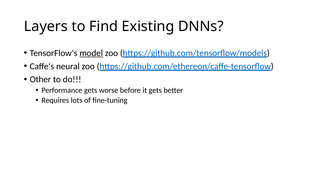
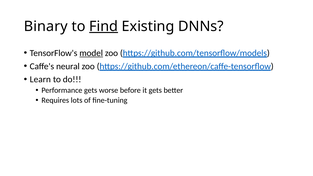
Layers: Layers -> Binary (46, 26)
Find underline: none -> present (104, 26)
Other: Other -> Learn (40, 79)
